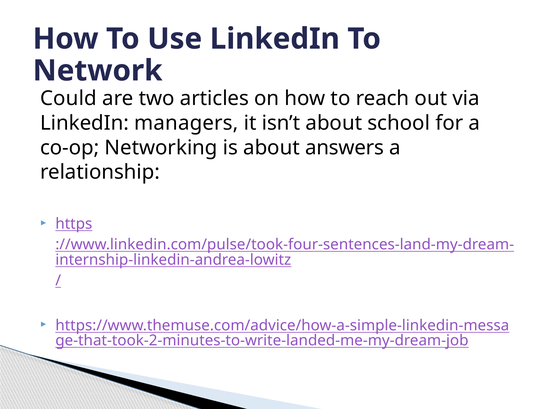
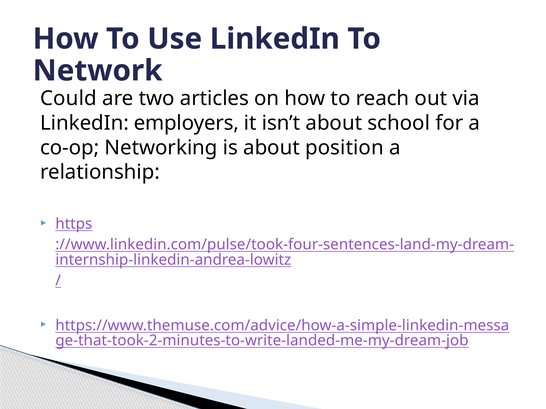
managers: managers -> employers (186, 123)
answers: answers -> position (344, 148)
